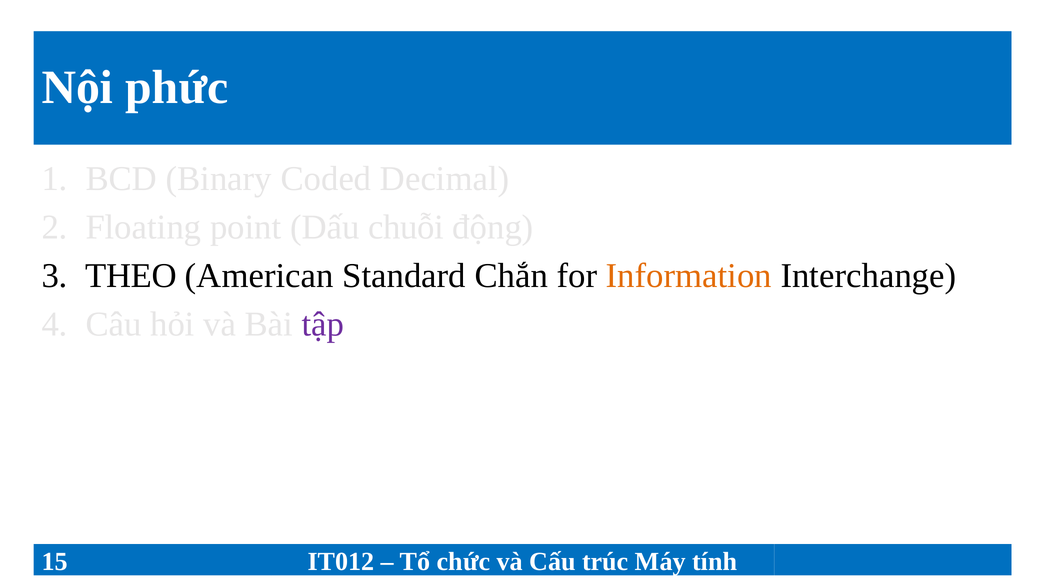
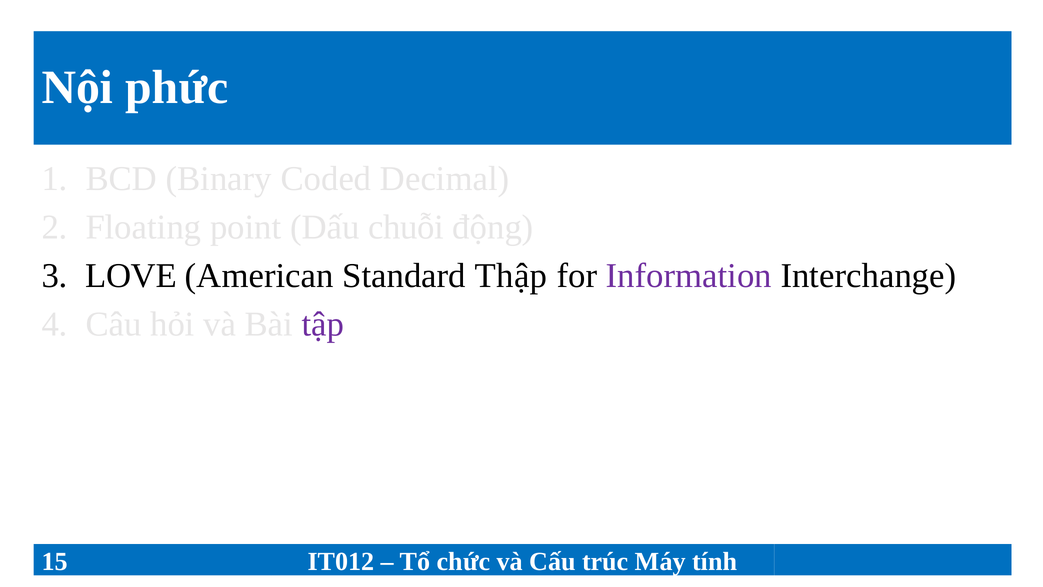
THEO: THEO -> LOVE (131, 276)
Chắn: Chắn -> Thập (511, 276)
Information colour: orange -> purple (689, 276)
